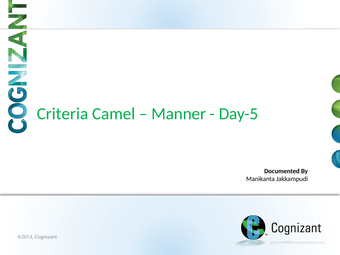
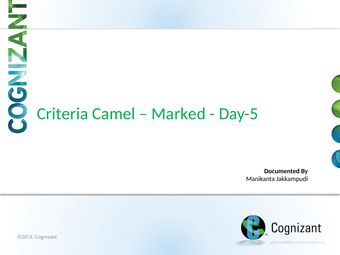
Manner: Manner -> Marked (179, 114)
